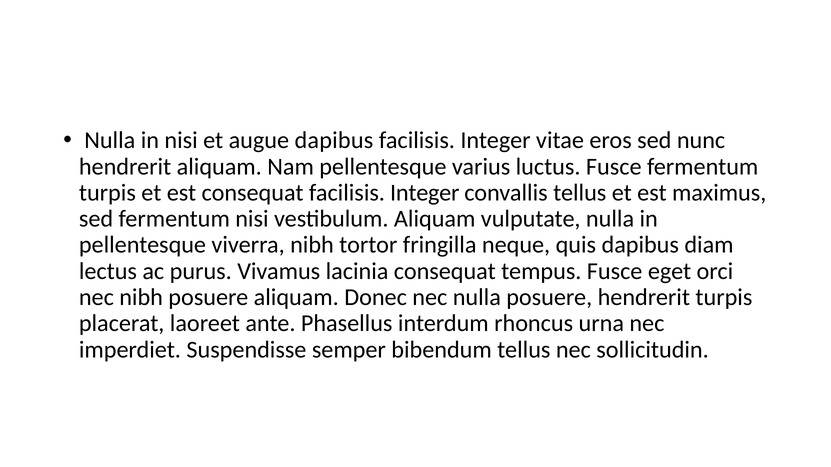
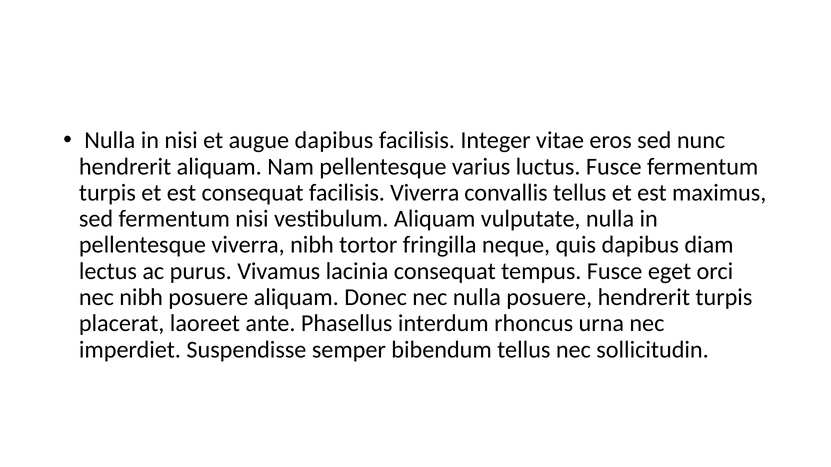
consequat facilisis Integer: Integer -> Viverra (425, 193)
